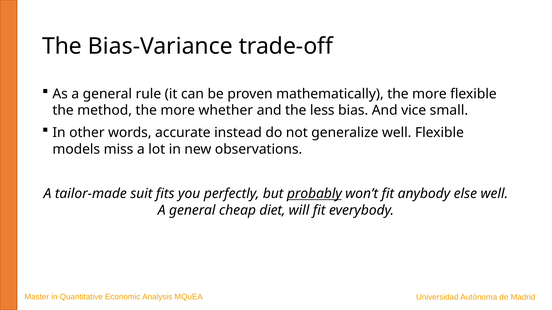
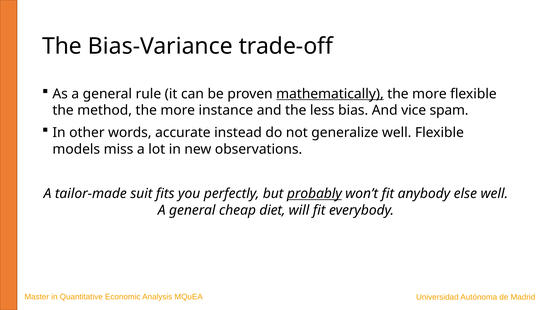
mathematically underline: none -> present (330, 94)
whether: whether -> instance (226, 111)
small: small -> spam (449, 111)
